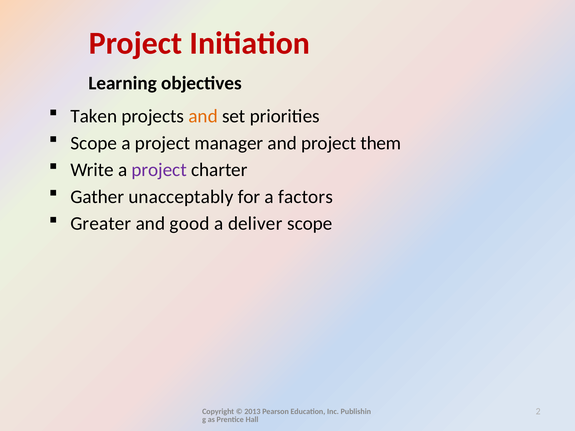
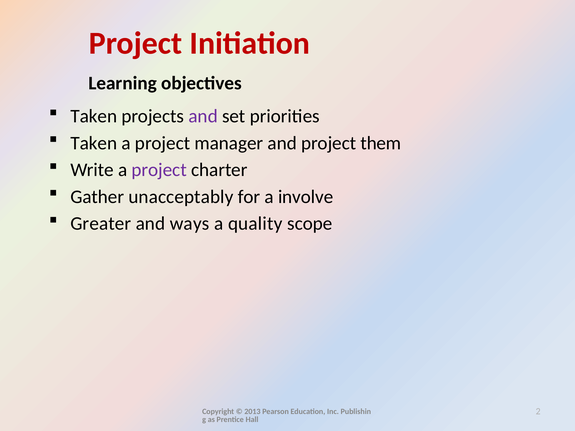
and colour: orange -> purple (203, 116)
Scope: Scope -> Taken (94, 143)
factors: factors -> involve (306, 197)
good: good -> ways (190, 224)
deliver: deliver -> quality (255, 224)
